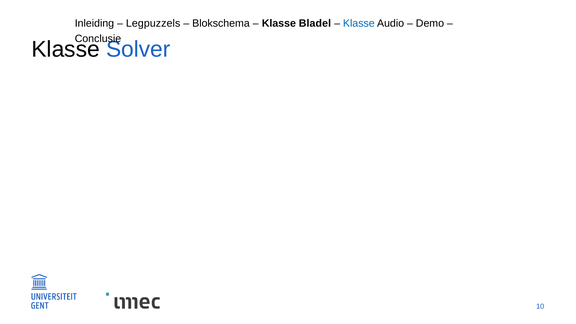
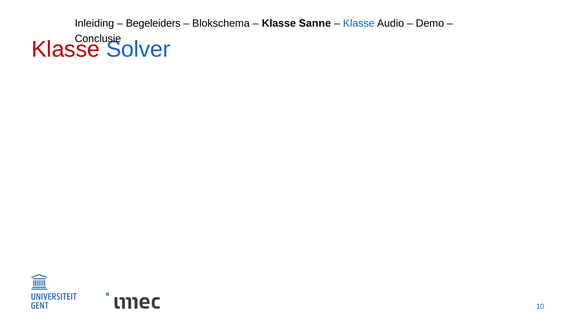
Legpuzzels: Legpuzzels -> Begeleiders (153, 24)
Bladel: Bladel -> Sanne (315, 24)
Klasse colour: black -> red (66, 49)
